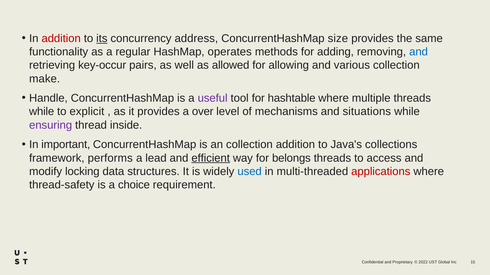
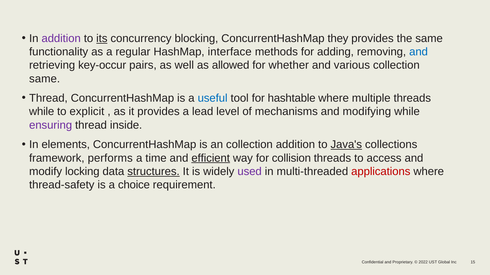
addition colour: red -> purple (61, 38)
address: address -> blocking (196, 38)
size: size -> they (338, 38)
operates: operates -> interface (230, 52)
allowing: allowing -> whether (289, 65)
make: make -> same (45, 79)
Handle: Handle -> Thread (48, 98)
useful colour: purple -> blue (213, 98)
over: over -> lead (203, 112)
situations: situations -> modifying (367, 112)
important: important -> elements (66, 145)
Java's underline: none -> present (346, 145)
lead: lead -> time (156, 158)
belongs: belongs -> collision (291, 158)
structures underline: none -> present (154, 172)
used colour: blue -> purple (250, 172)
